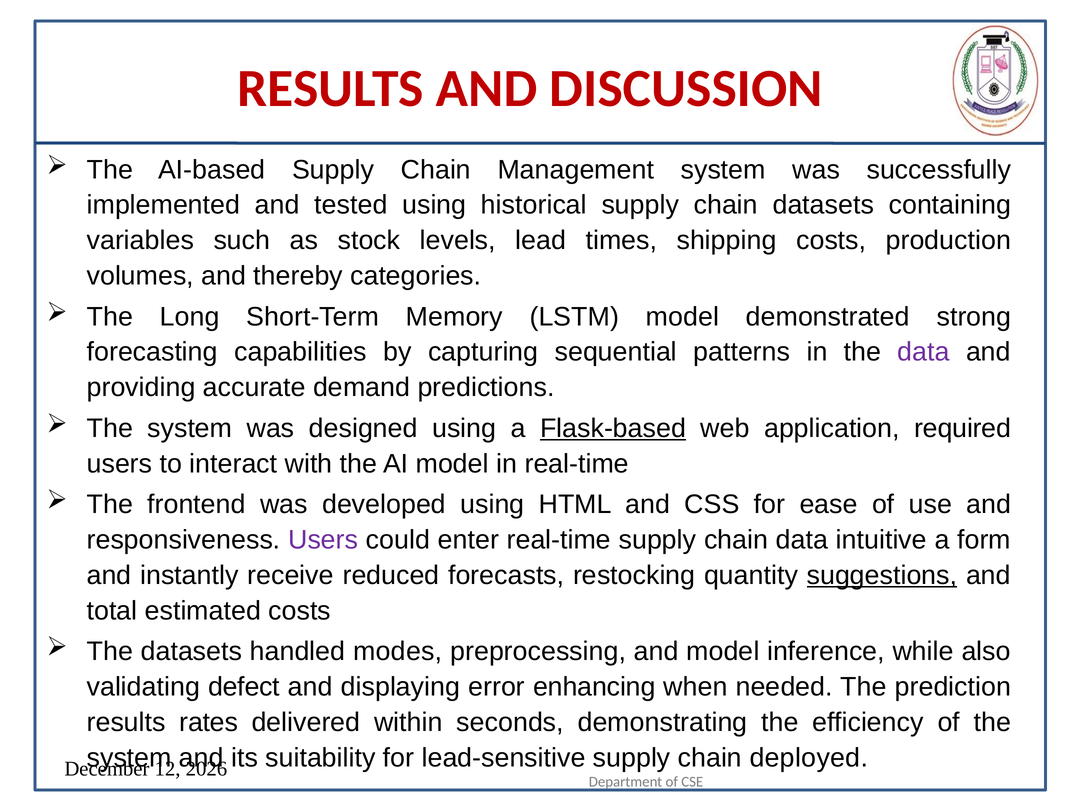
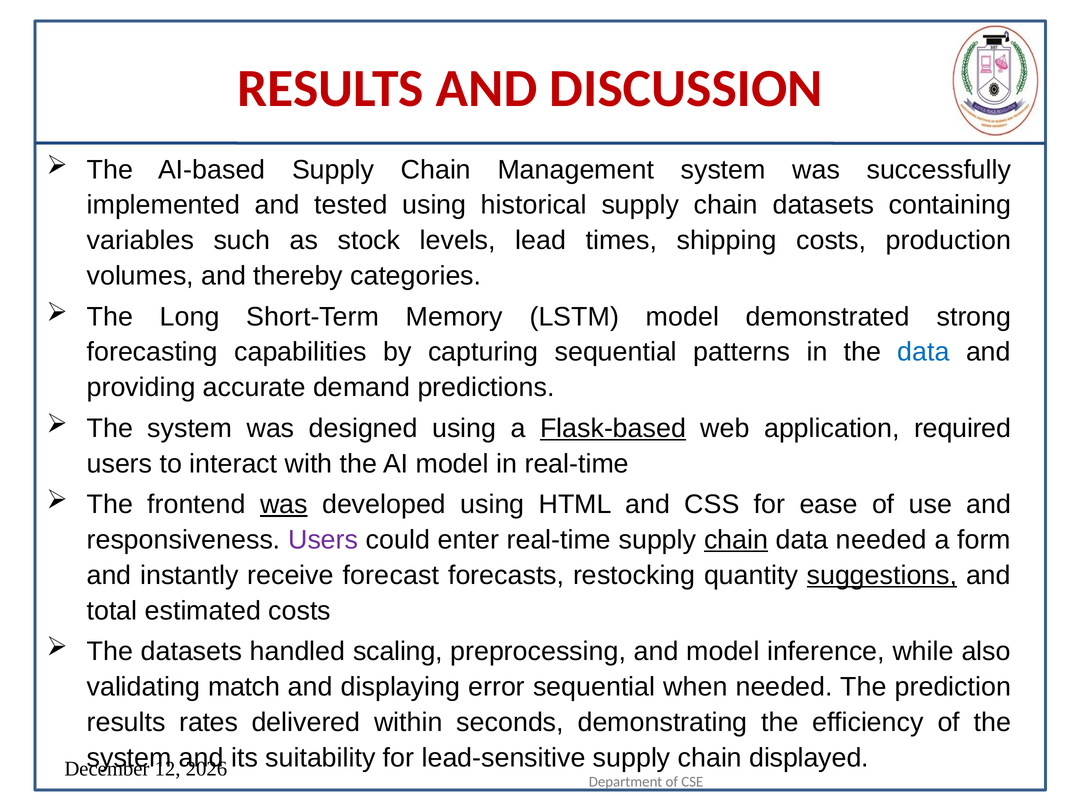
data colour: purple -> blue (924, 352)
was underline: none -> present (284, 504)
chain underline: none -> present (736, 540)
data intuitive: intuitive -> needed (881, 540)
reduced: reduced -> forecast (391, 575)
modes: modes -> scaling (398, 651)
defect: defect -> match (244, 687)
error enhancing: enhancing -> sequential (594, 687)
deployed: deployed -> displayed (809, 757)
